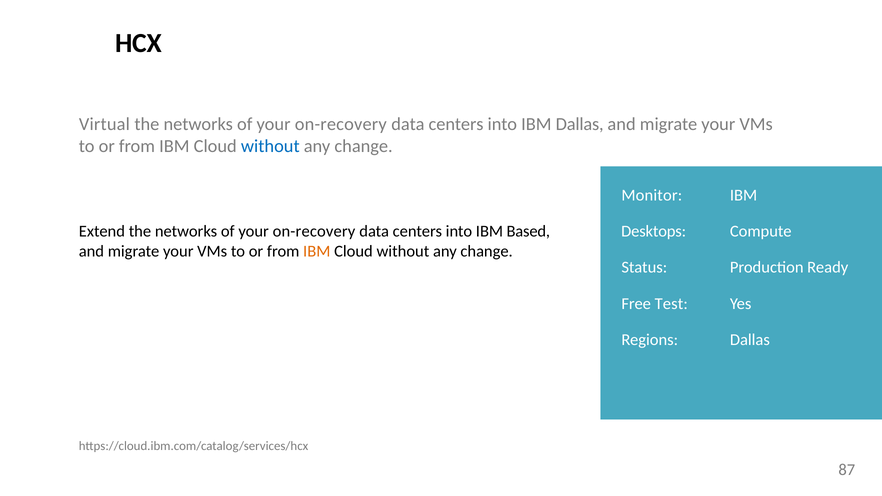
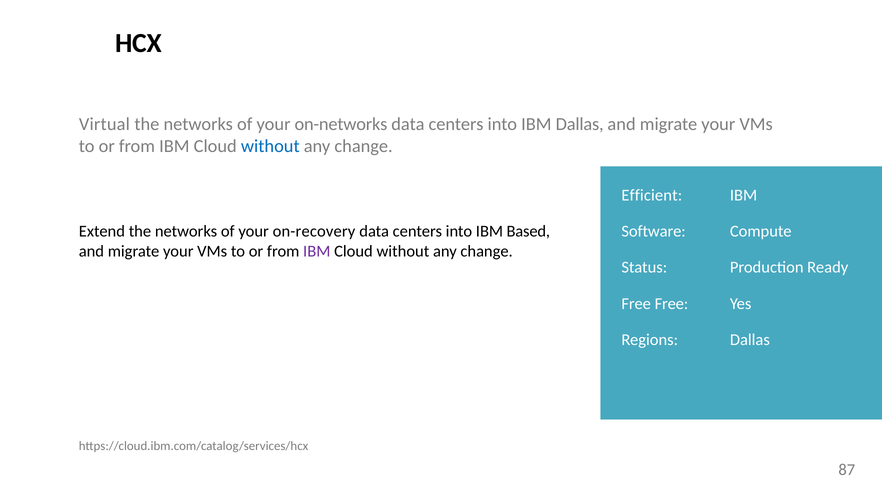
on-recovery: on-recovery -> on-networks (341, 124)
Monitor: Monitor -> Efficient (652, 195)
Desktops: Desktops -> Software (654, 231)
IBM colour: orange -> purple (317, 251)
Free Test: Test -> Free (671, 304)
